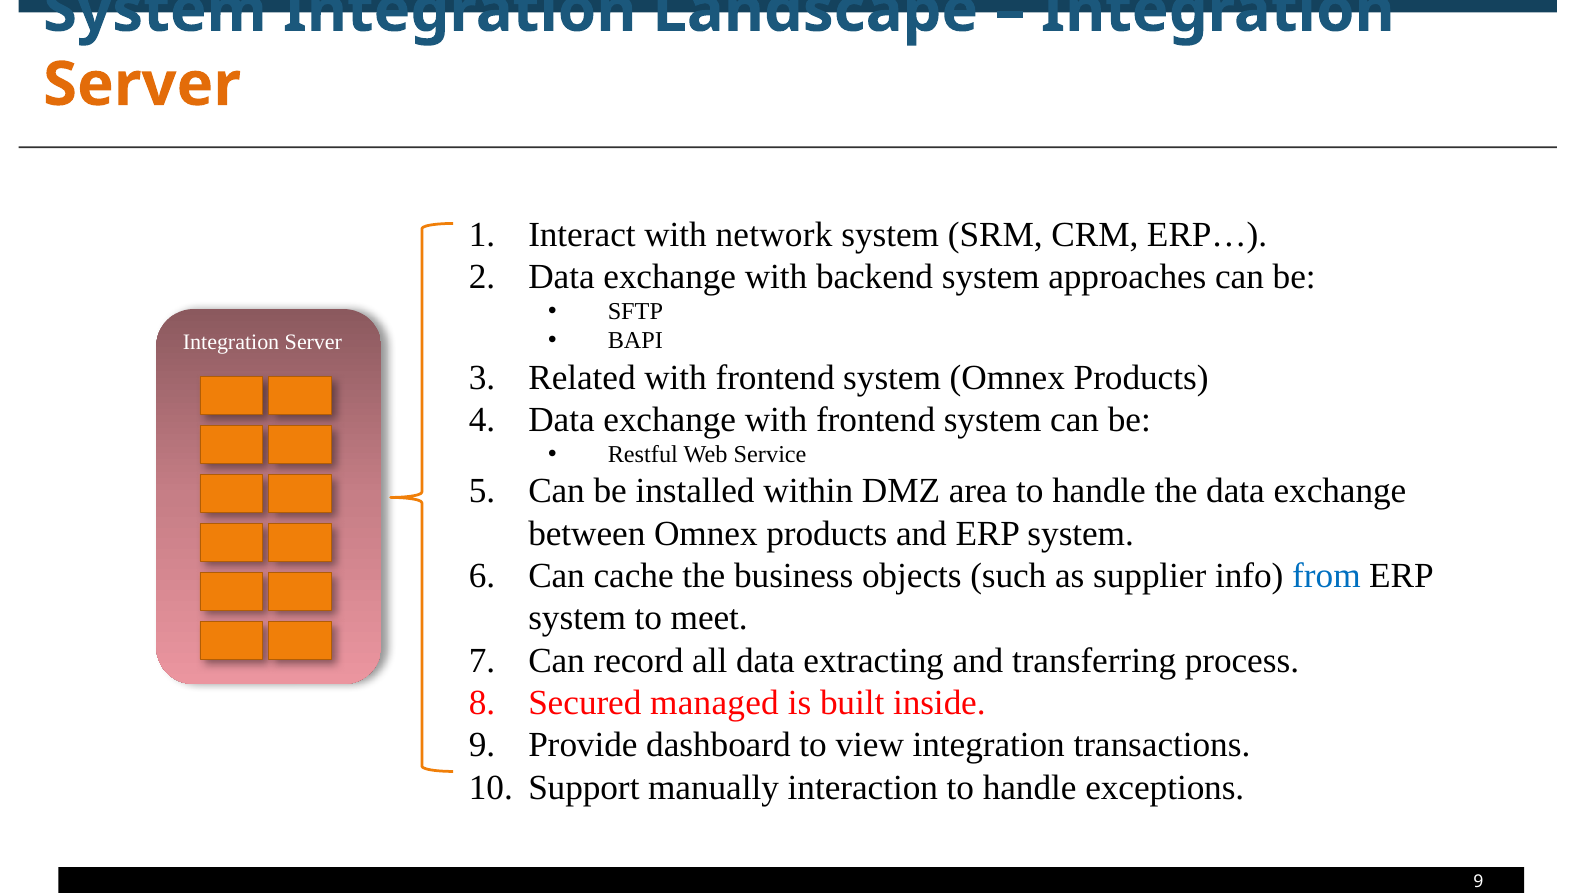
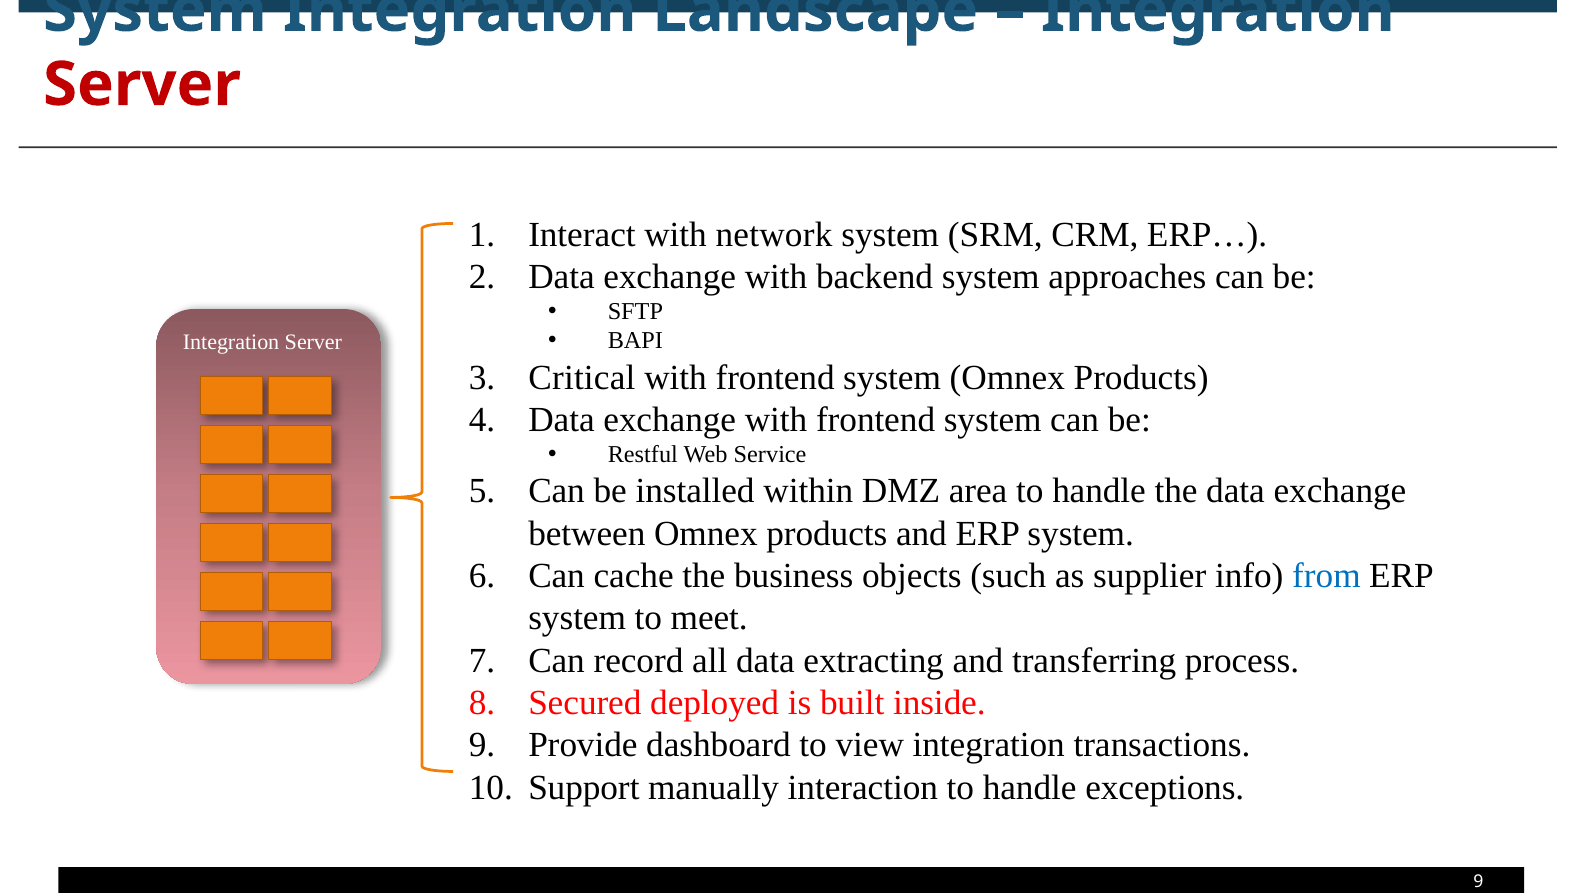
Server colour: orange -> red (142, 85)
Related: Related -> Critical (582, 378)
managed: managed -> deployed (715, 703)
